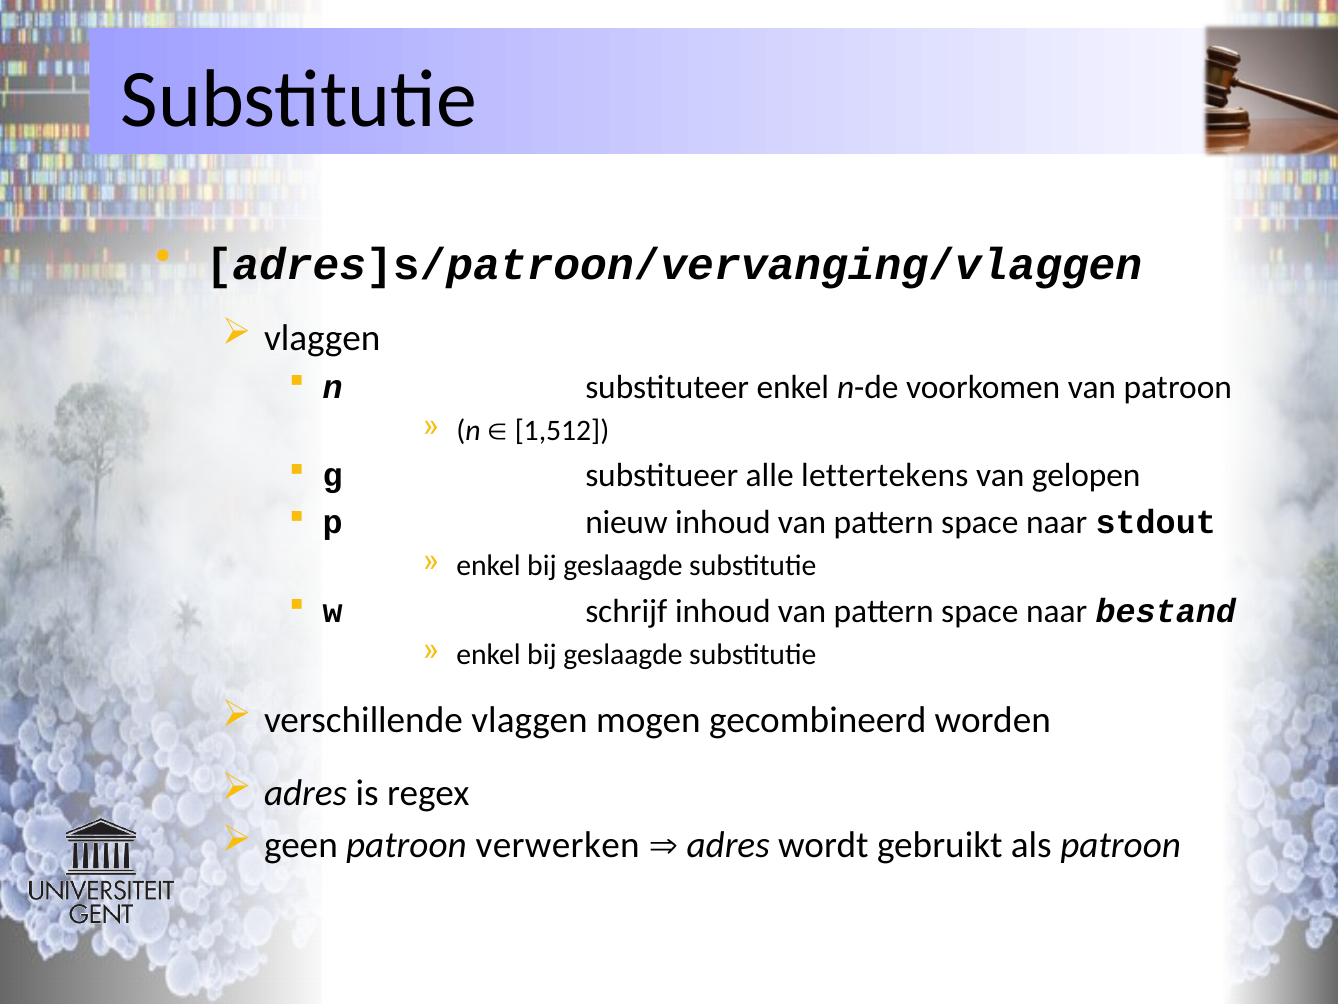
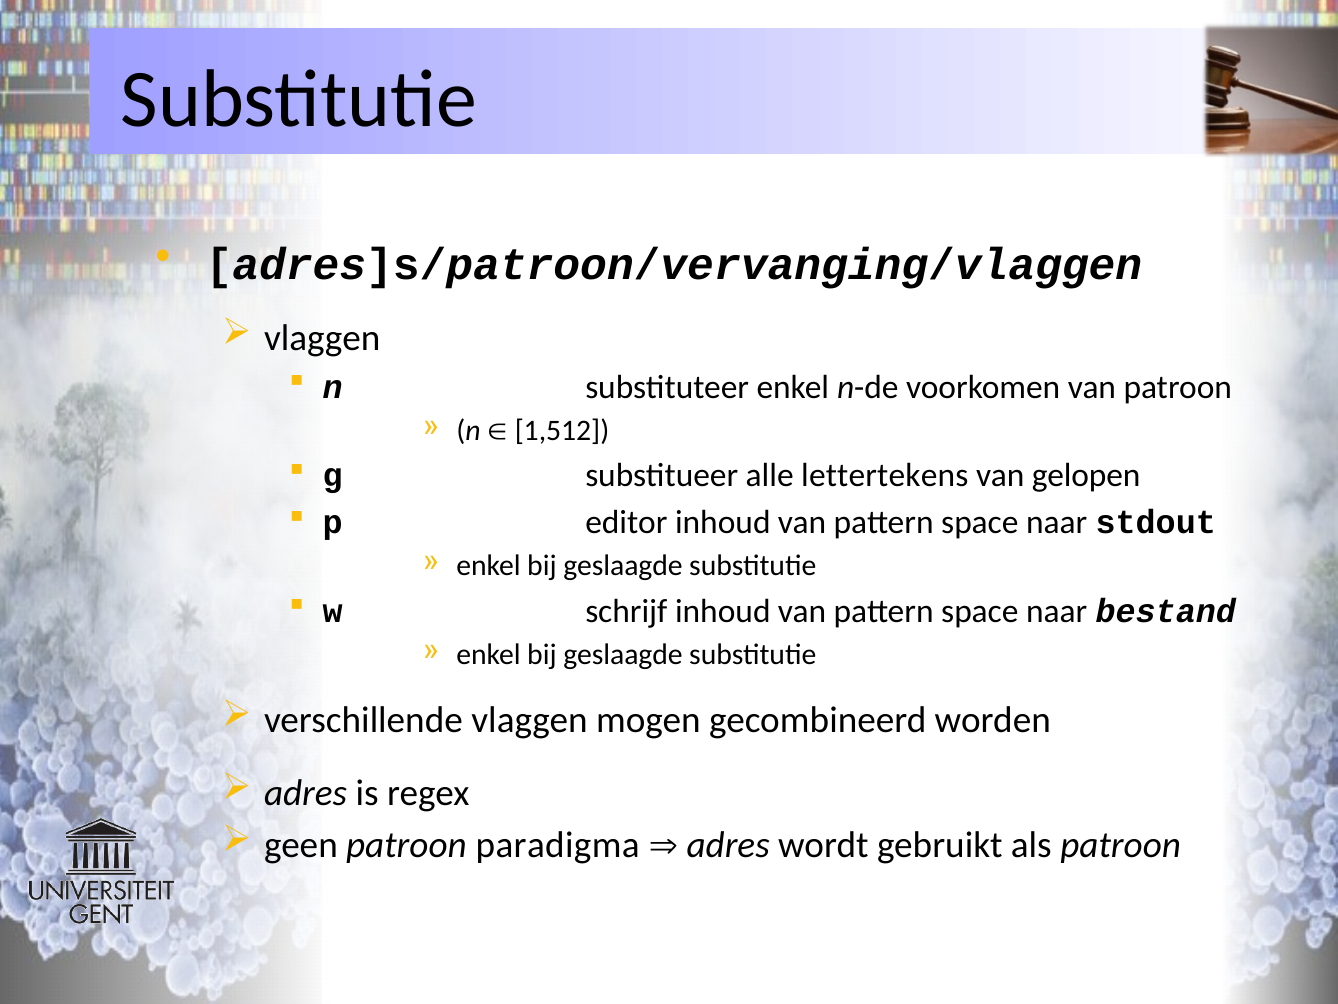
nieuw: nieuw -> editor (626, 522)
verwerken: verwerken -> paradigma (558, 845)
